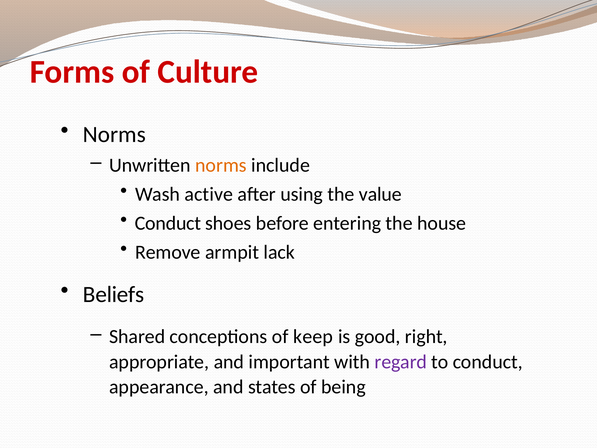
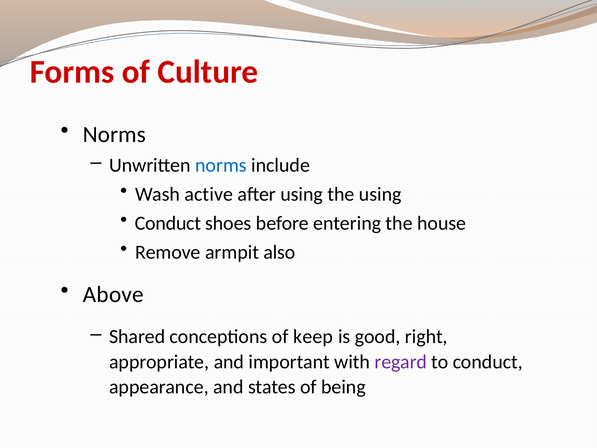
norms colour: orange -> blue (221, 165)
the value: value -> using (380, 194)
lack: lack -> also (279, 252)
Beliefs: Beliefs -> Above (113, 294)
